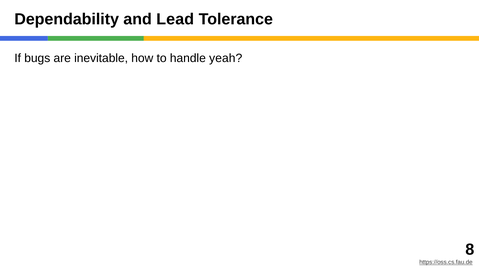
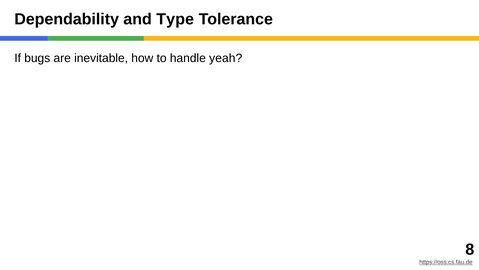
Lead: Lead -> Type (175, 19)
